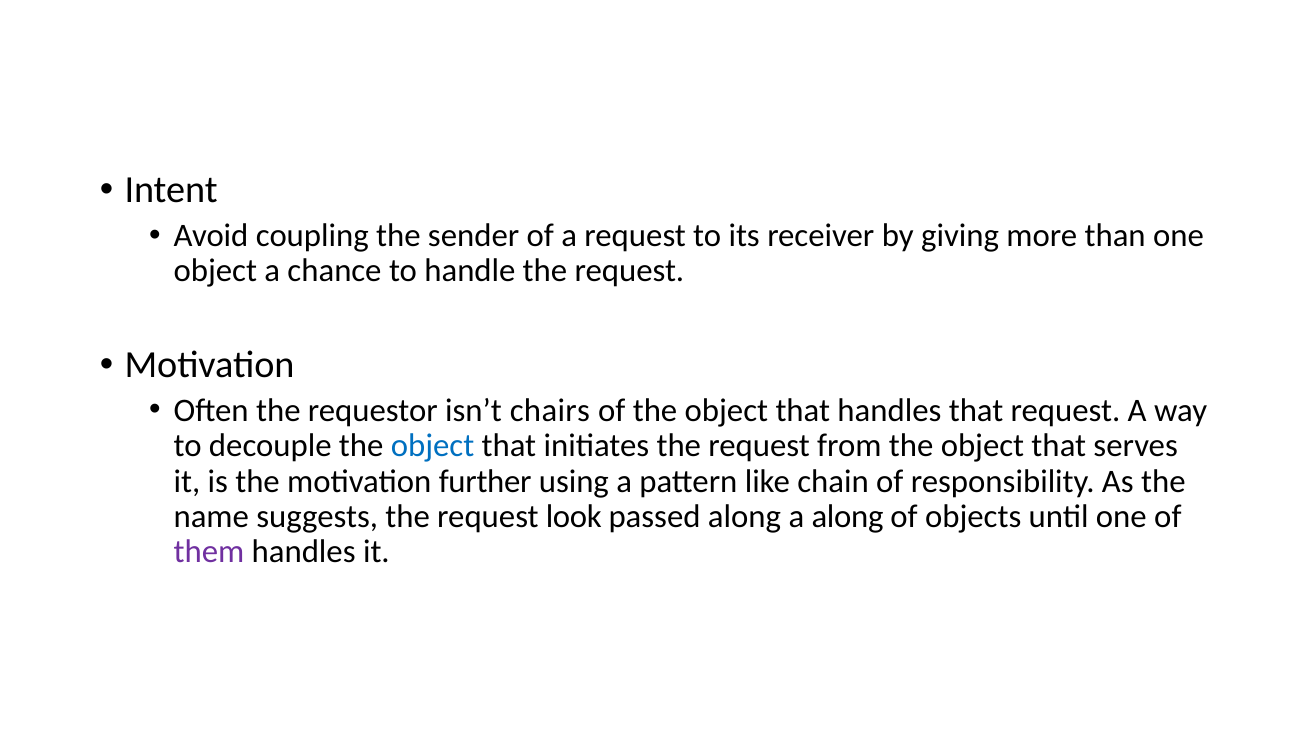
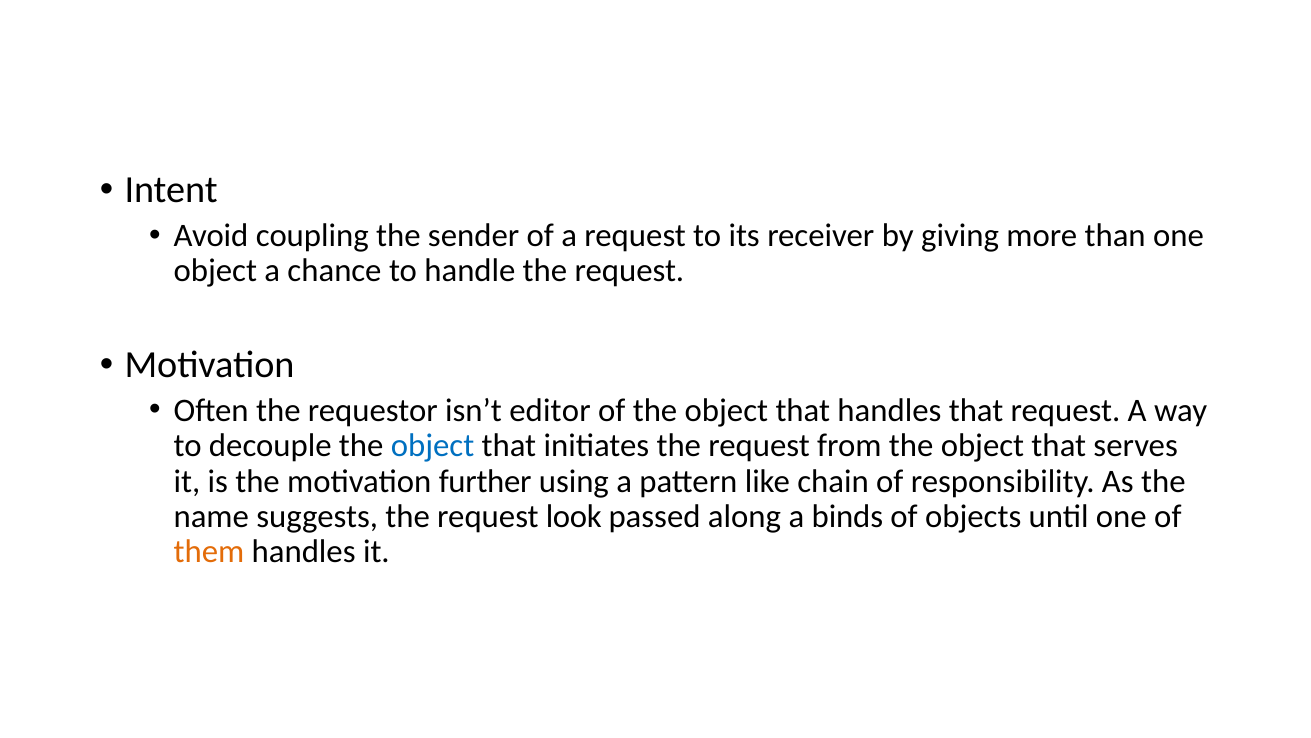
chairs: chairs -> editor (550, 410)
a along: along -> binds (847, 516)
them colour: purple -> orange (209, 552)
